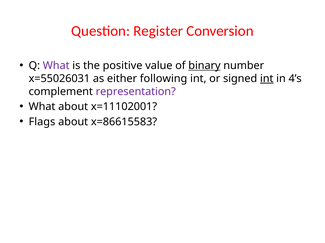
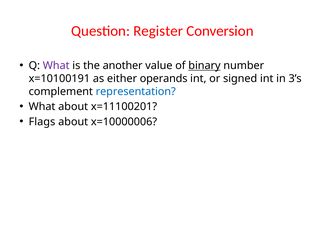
positive: positive -> another (123, 66)
x=55026031: x=55026031 -> x=10100191 (59, 79)
following: following -> operands (164, 79)
int underline: present -> none (267, 79)
4’s: 4’s -> 3’s (295, 79)
representation colour: purple -> blue (136, 92)
x=11102001: x=11102001 -> x=11100201 (124, 107)
x=86615583: x=86615583 -> x=10000006 (124, 122)
